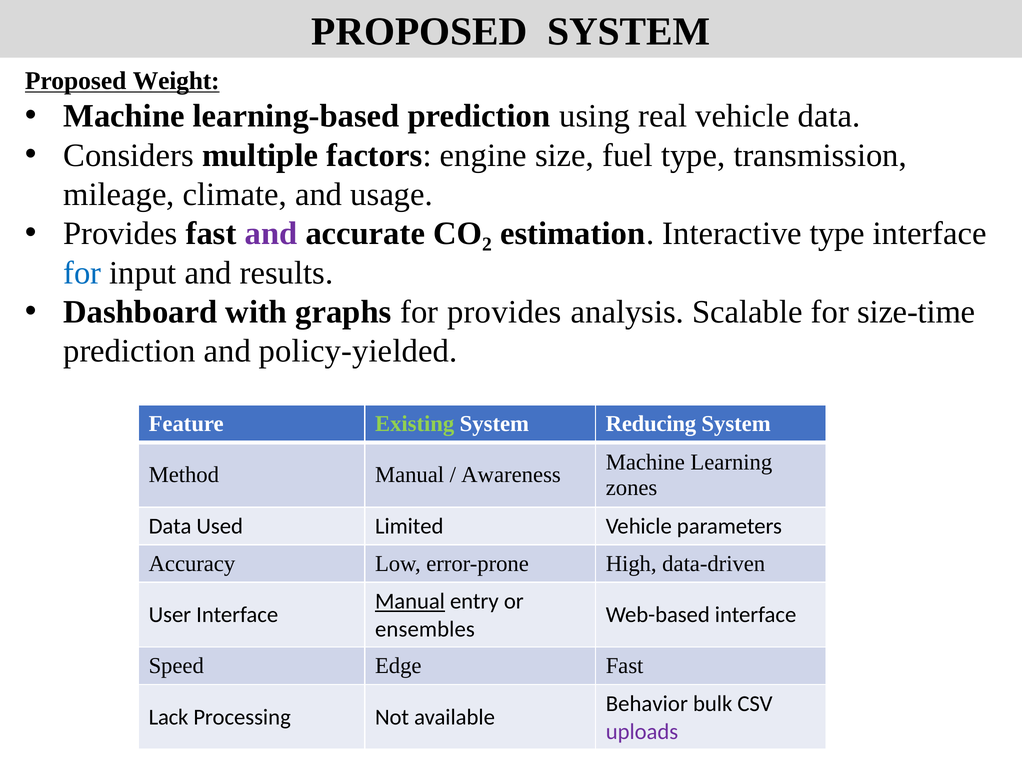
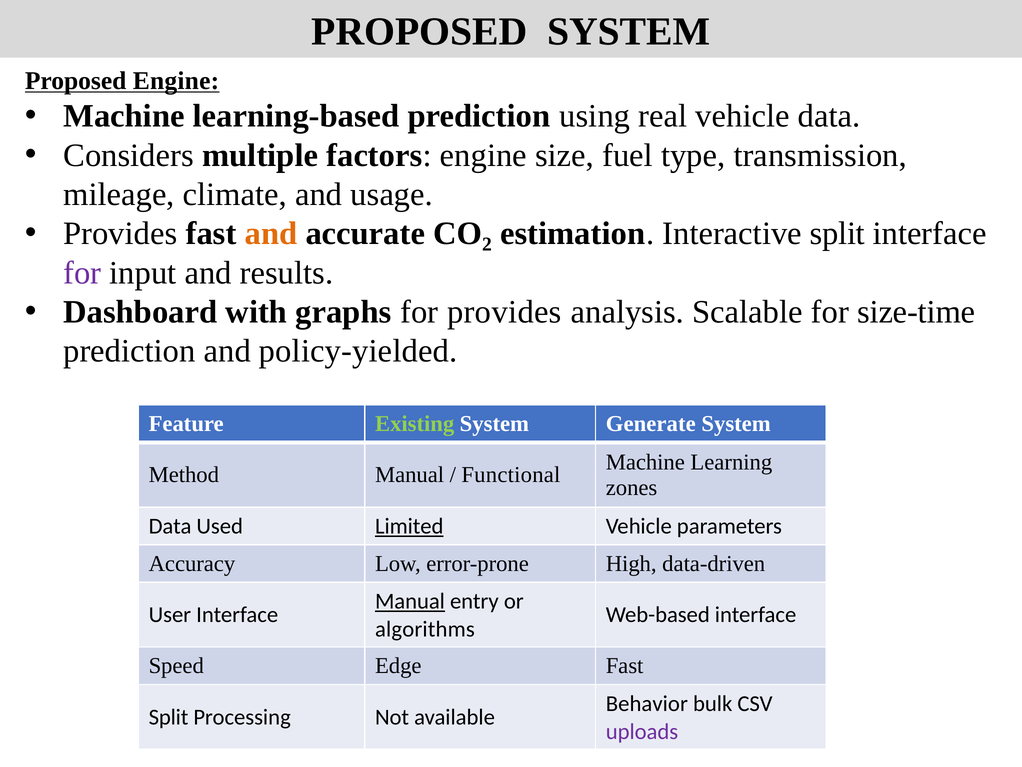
Proposed Weight: Weight -> Engine (176, 81)
and colour: purple -> orange (271, 233)
Interactive type: type -> split (837, 233)
for colour: blue -> purple (82, 273)
Reducing: Reducing -> Generate (651, 424)
Awareness: Awareness -> Functional (511, 475)
Limited underline: none -> present (409, 526)
ensembles: ensembles -> algorithms (425, 629)
Lack: Lack -> Split (169, 717)
